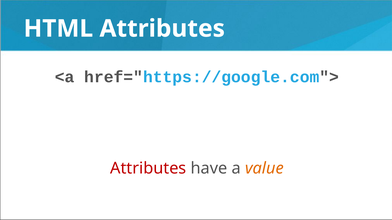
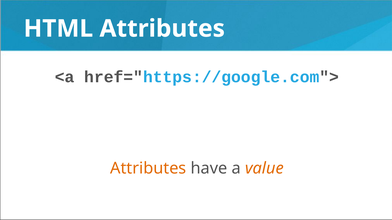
Attributes colour: red -> orange (148, 169)
